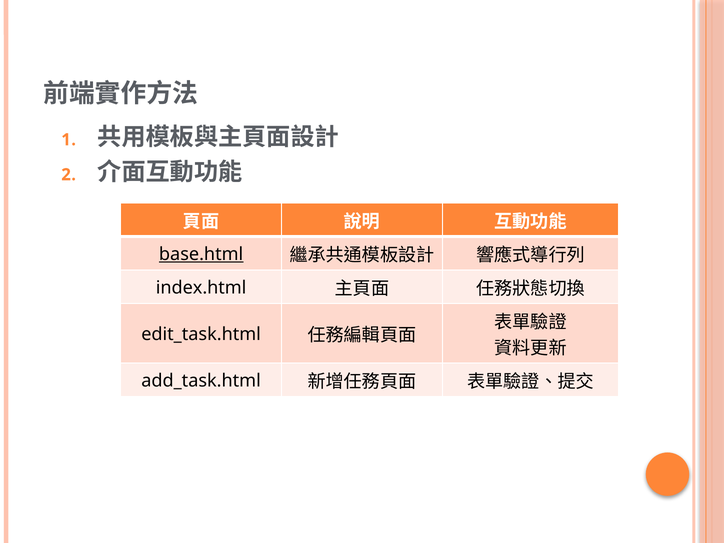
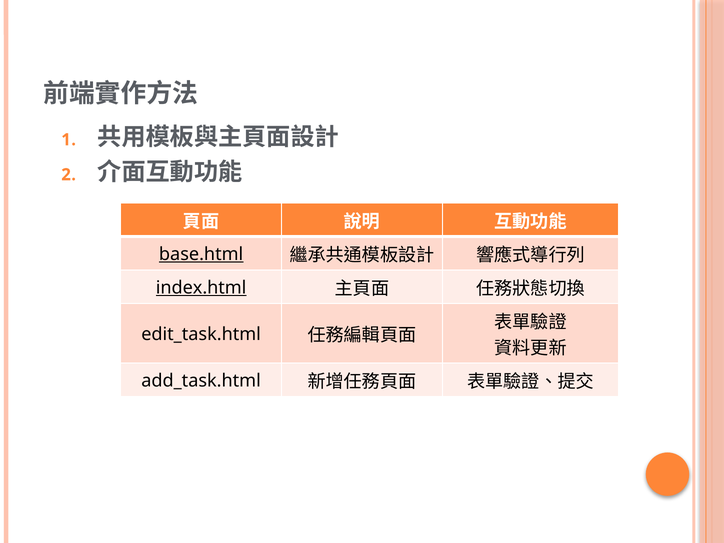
index.html underline: none -> present (201, 288)
